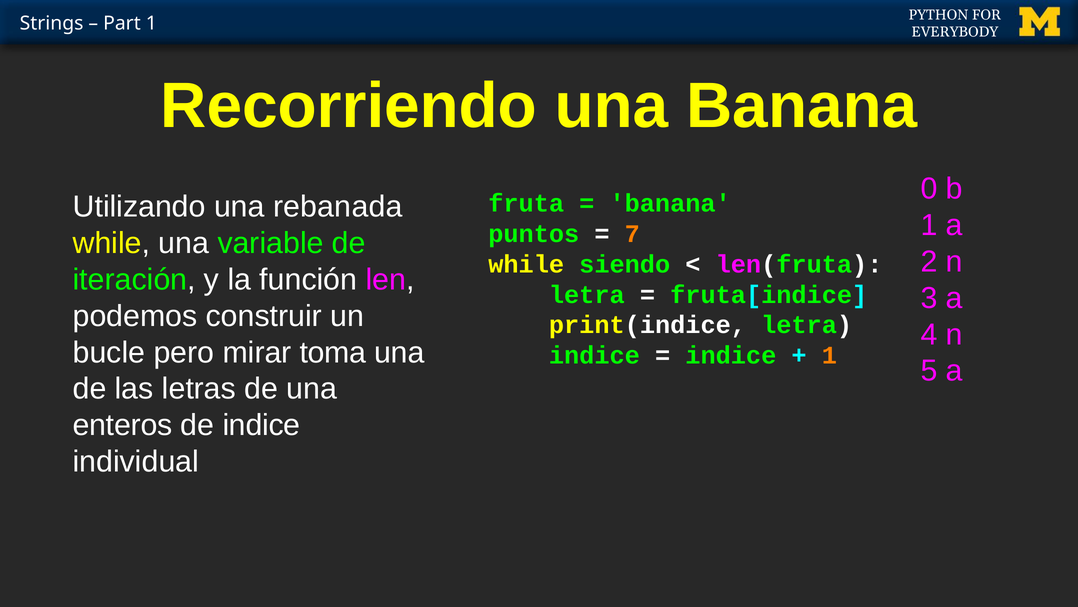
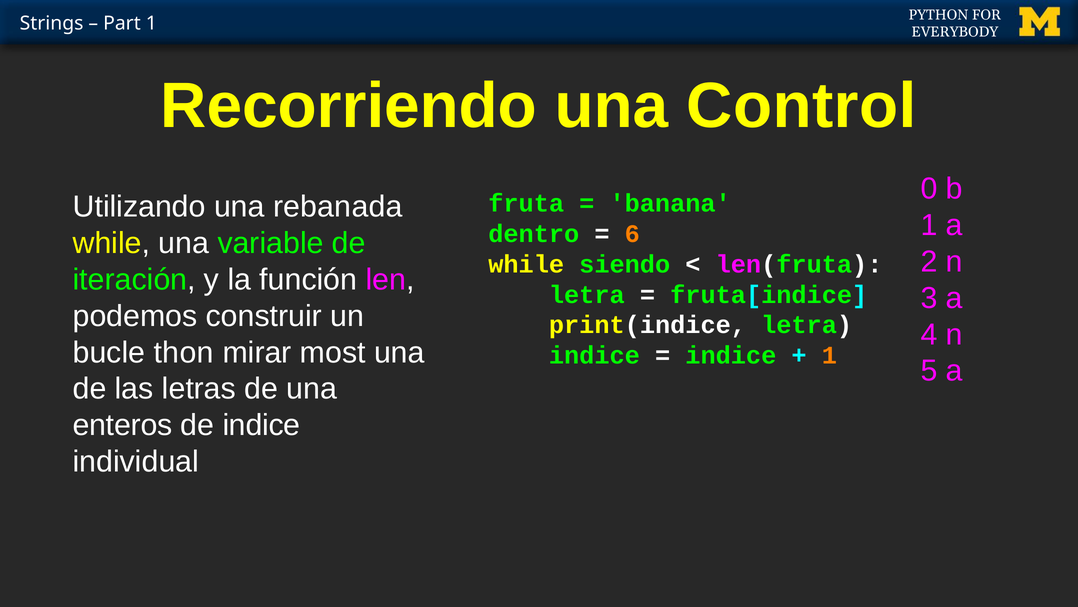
una Banana: Banana -> Control (801, 106)
puntos: puntos -> dentro (534, 234)
7: 7 -> 6 (632, 234)
pero: pero -> thon (184, 352)
toma: toma -> most (333, 352)
